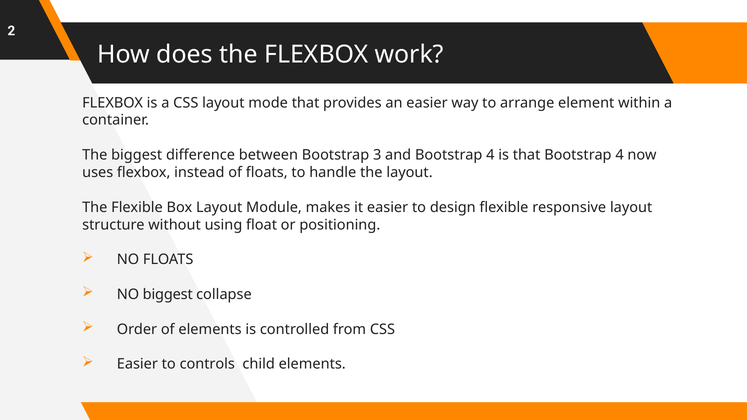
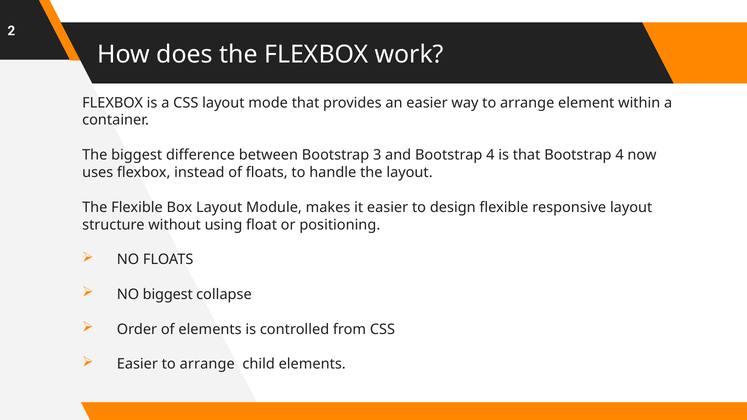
Easier to controls: controls -> arrange (207, 364)
